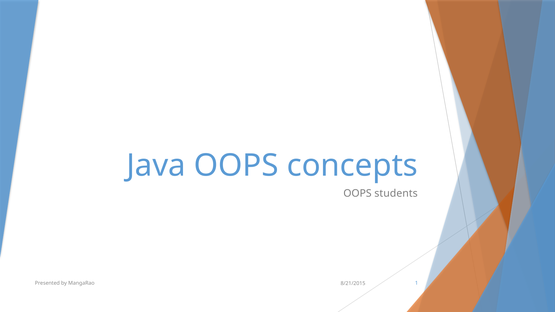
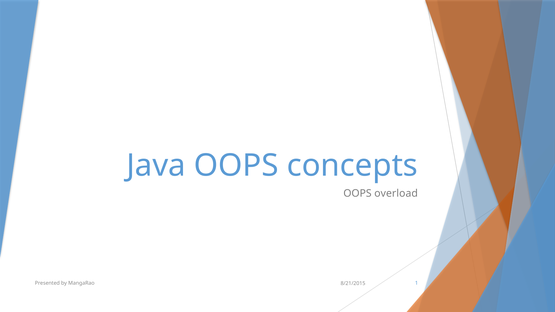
students: students -> overload (396, 193)
